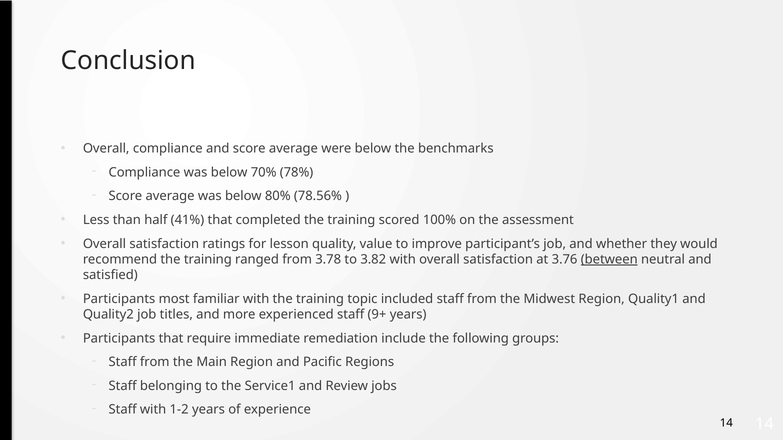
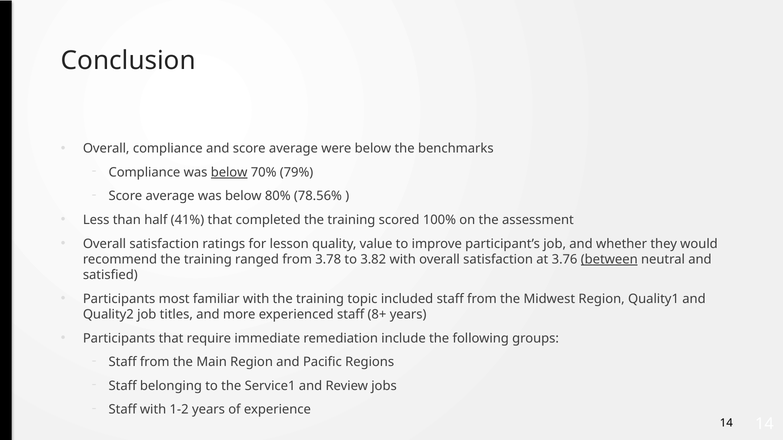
below underline: none -> present (229, 173)
78%: 78% -> 79% (297, 173)
9+: 9+ -> 8+ (377, 315)
